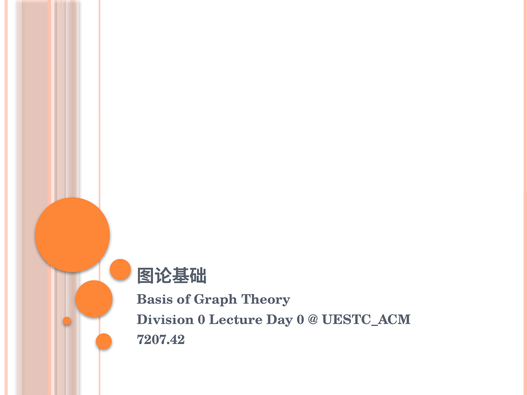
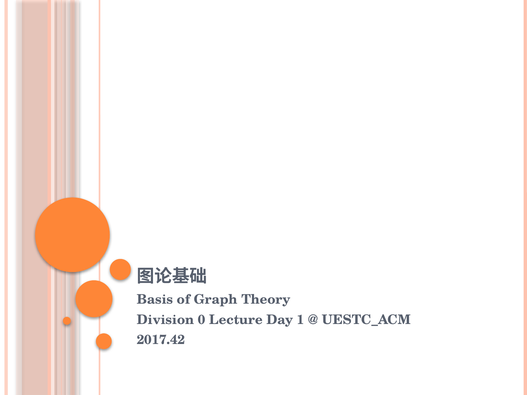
Day 0: 0 -> 1 (301, 320)
7207.42: 7207.42 -> 2017.42 (161, 340)
